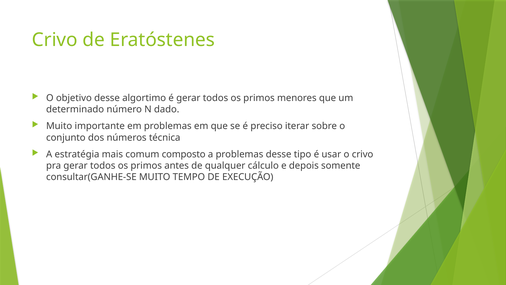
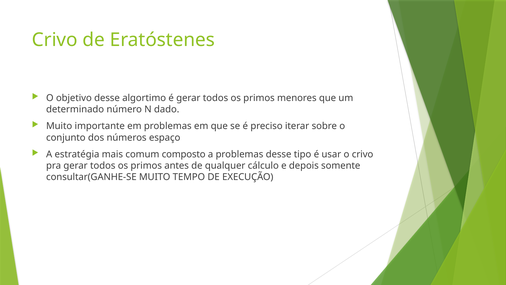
técnica: técnica -> espaço (165, 137)
